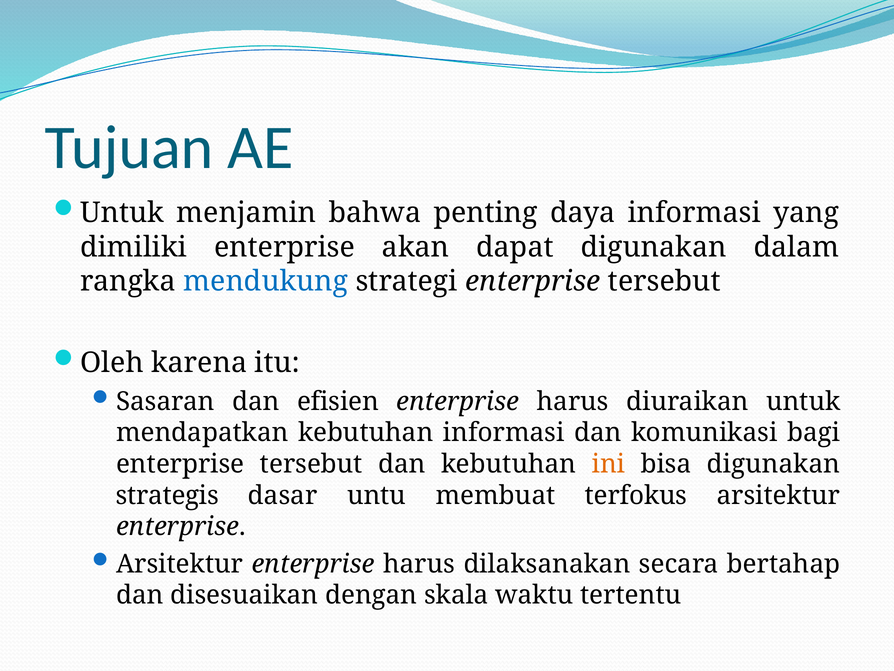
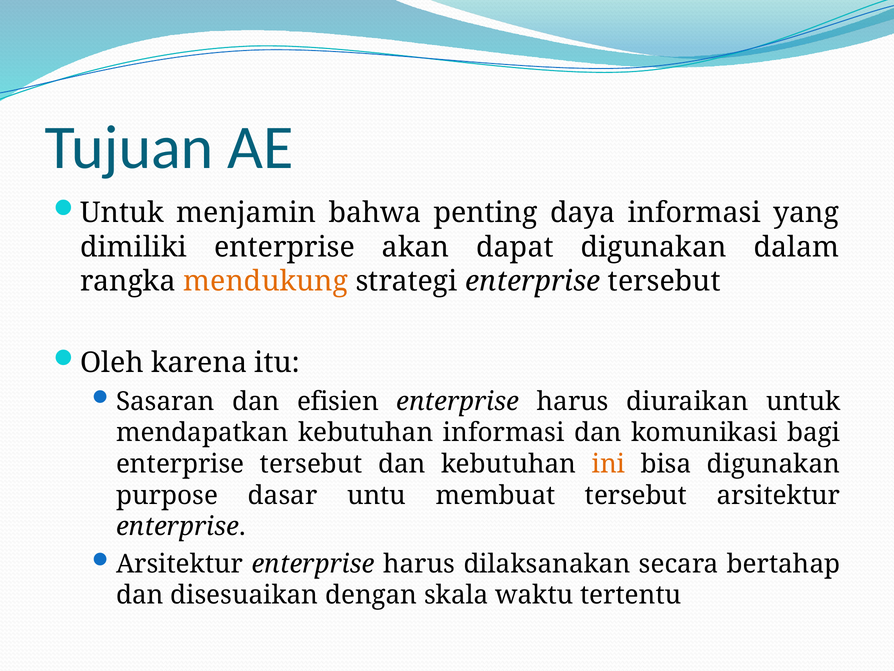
mendukung colour: blue -> orange (266, 281)
strategis: strategis -> purpose (167, 495)
membuat terfokus: terfokus -> tersebut (636, 495)
